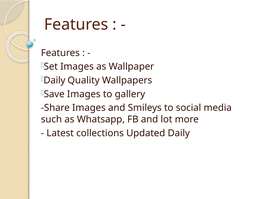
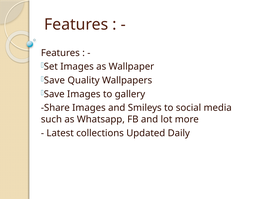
Daily: Daily -> Save (54, 80)
